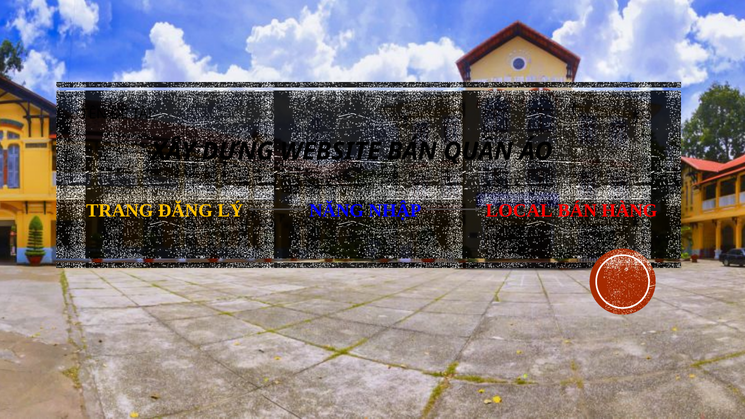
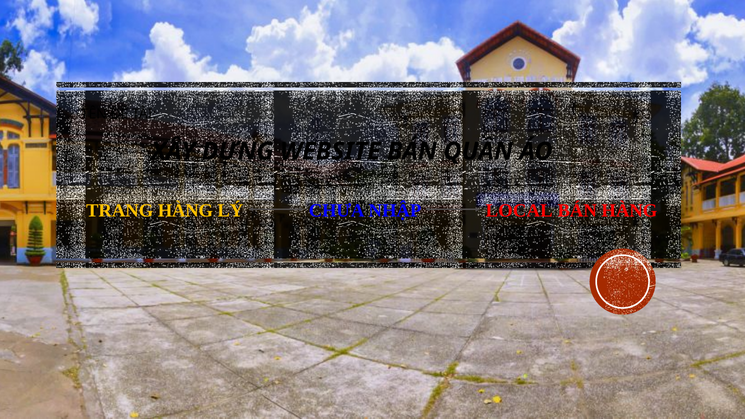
TRANG ĐĂNG: ĐĂNG -> HÀNG (185, 210)
NĂNG: NĂNG -> CHƯA (337, 210)
